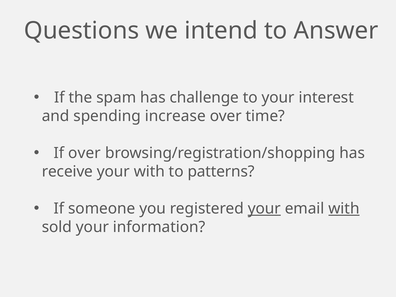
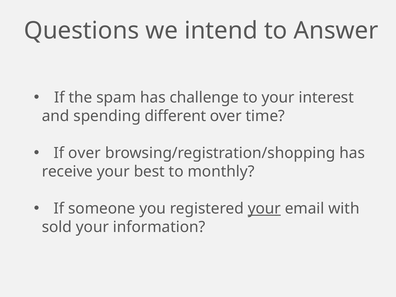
increase: increase -> different (175, 116)
your with: with -> best (149, 172)
patterns: patterns -> monthly (221, 172)
with underline: present -> none (344, 209)
